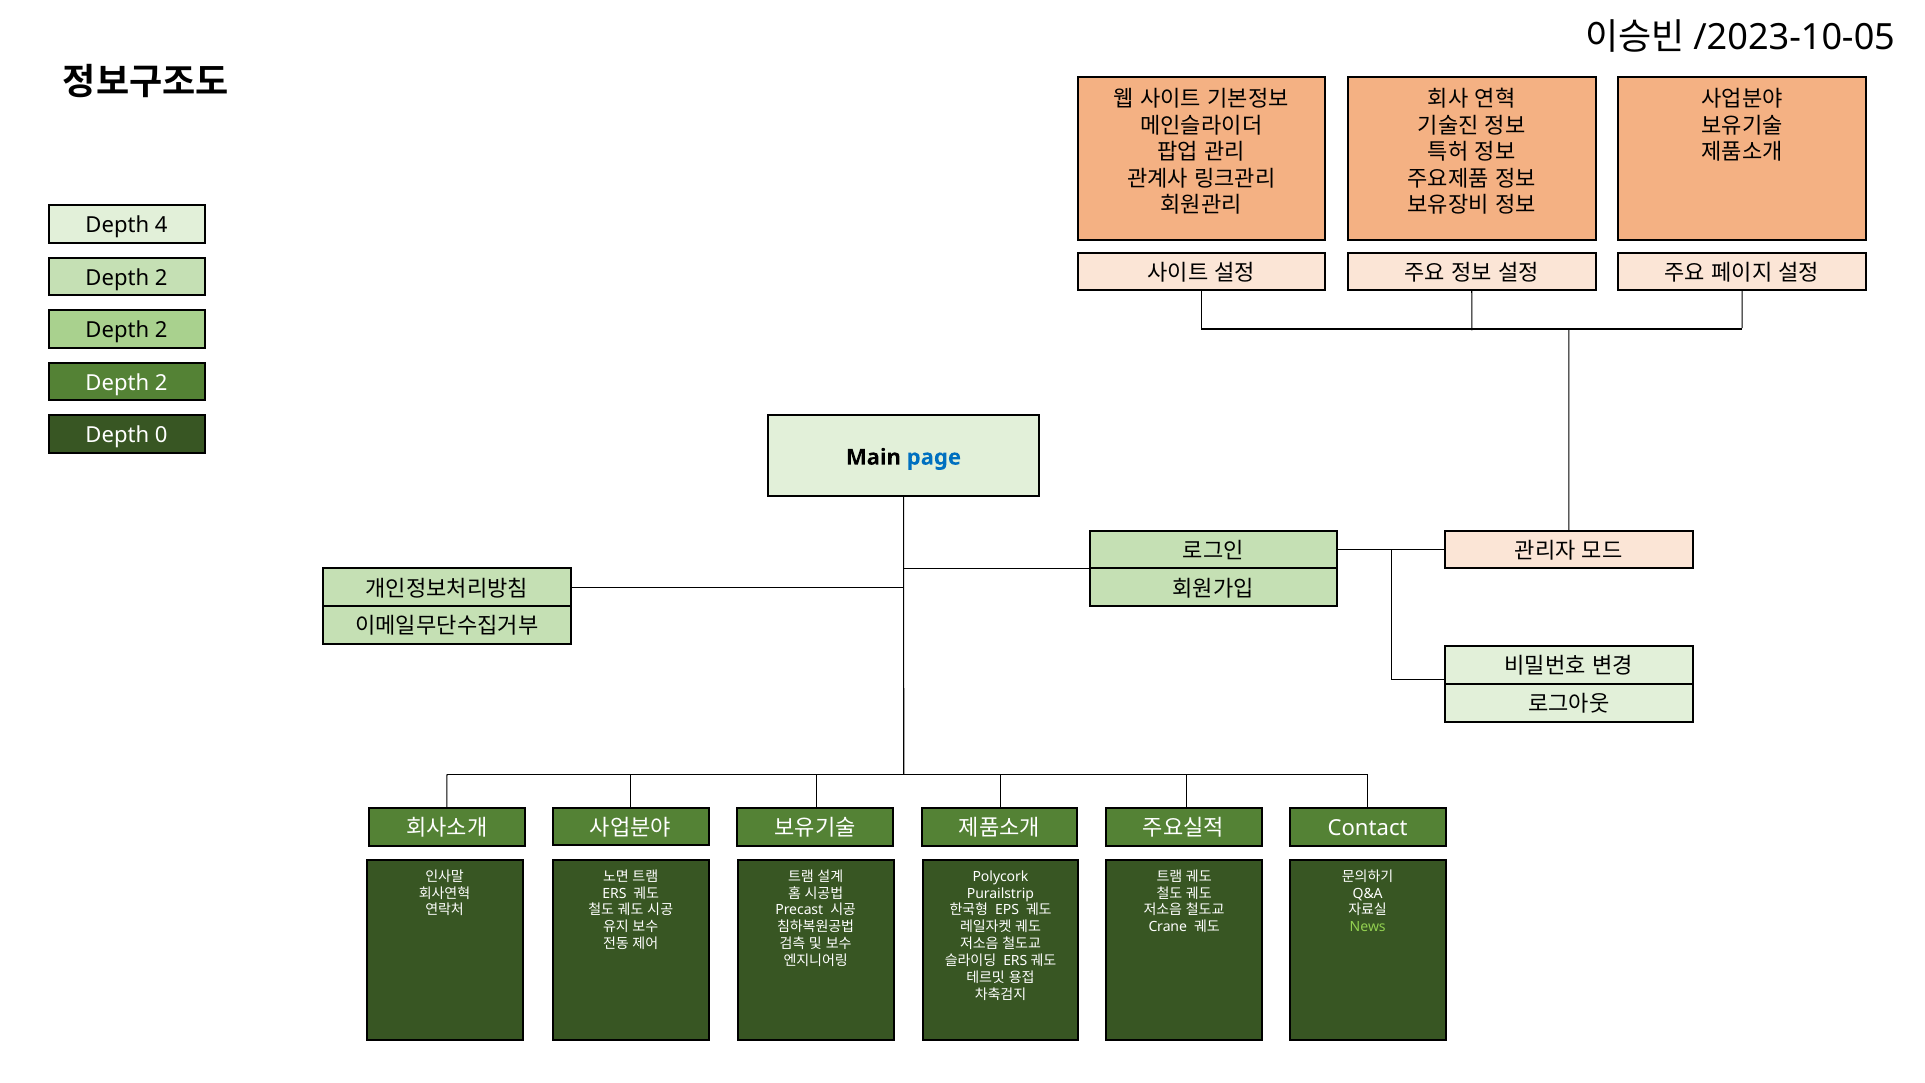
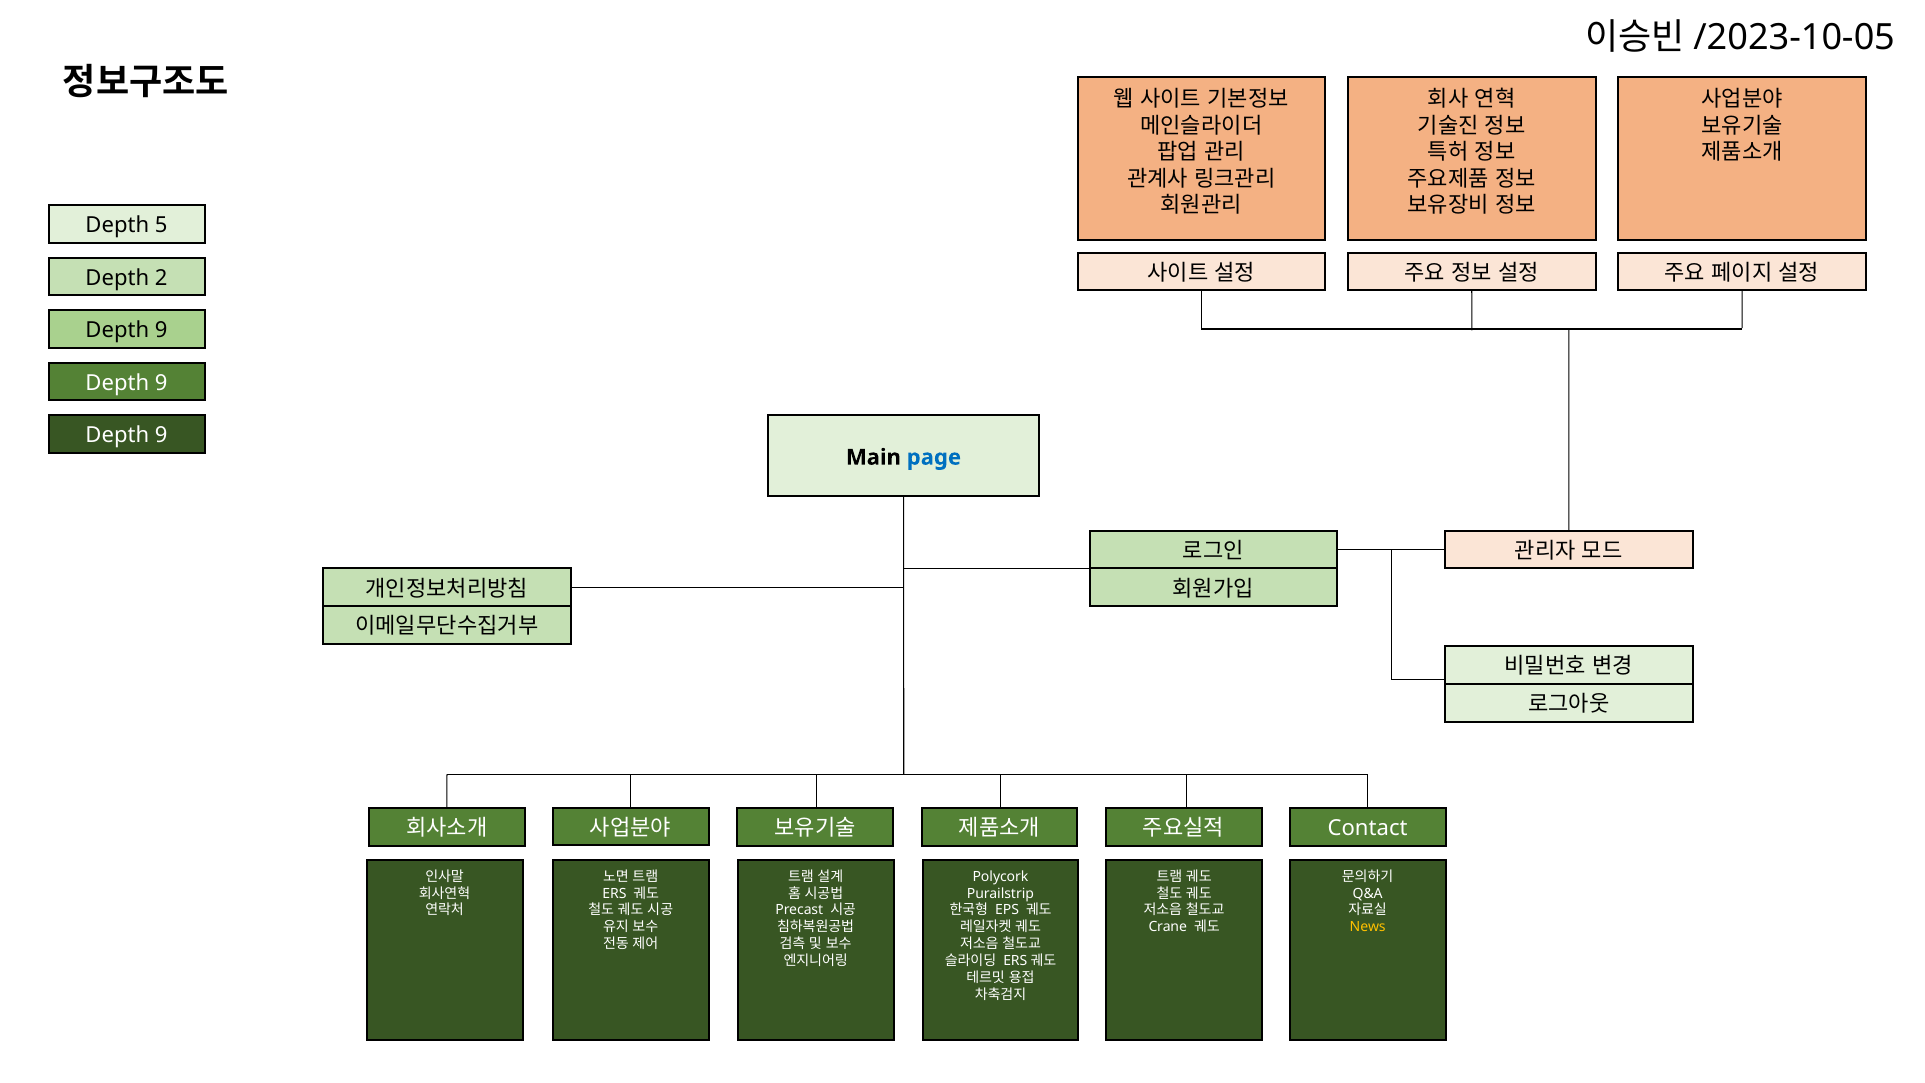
4: 4 -> 5 (161, 225)
2: 2 -> 9 (161, 330)
2: 2 -> 9 (161, 383)
0: 0 -> 9 (161, 435)
News colour: light green -> yellow (1368, 927)
